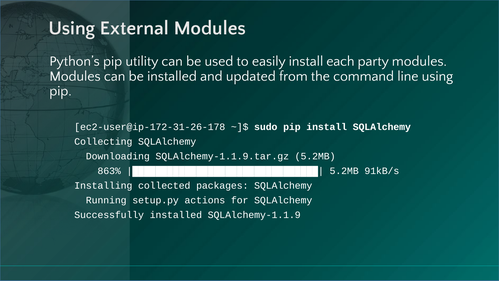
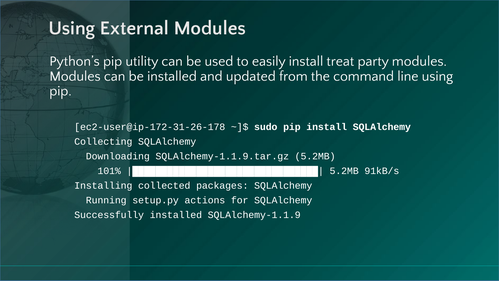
each: each -> treat (340, 61)
863%: 863% -> 101% (109, 171)
